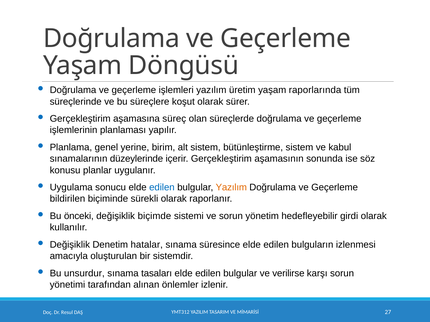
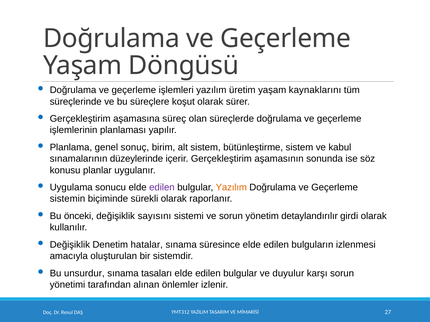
raporlarında: raporlarında -> kaynaklarını (315, 90)
yerine: yerine -> sonuç (135, 148)
edilen colour: blue -> purple (162, 188)
bildirilen: bildirilen -> sistemin (67, 199)
biçimde: biçimde -> sayısını (154, 216)
hedefleyebilir: hedefleyebilir -> detaylandırılır (310, 216)
verilirse: verilirse -> duyulur (288, 274)
